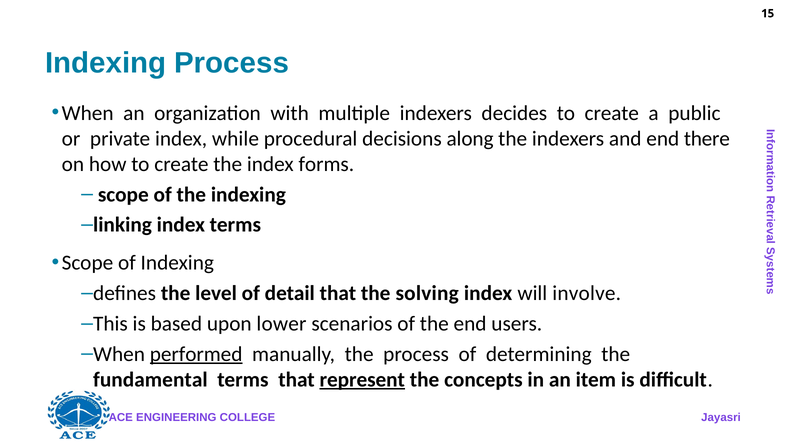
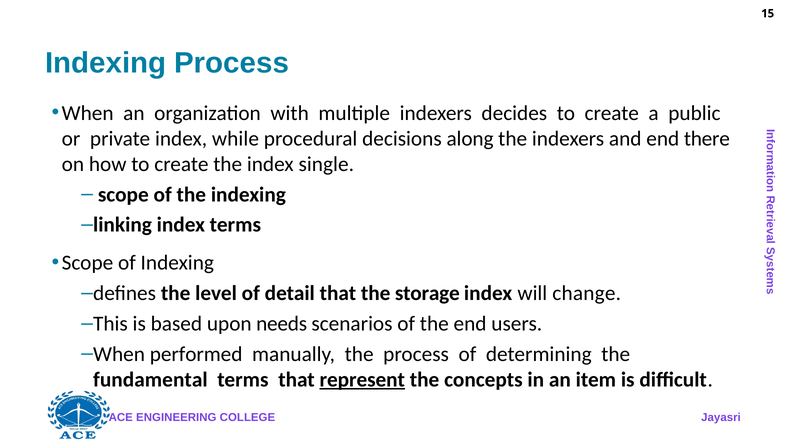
forms: forms -> single (326, 164)
solving: solving -> storage (427, 293)
involve: involve -> change (587, 293)
lower: lower -> needs (282, 324)
performed underline: present -> none (196, 354)
